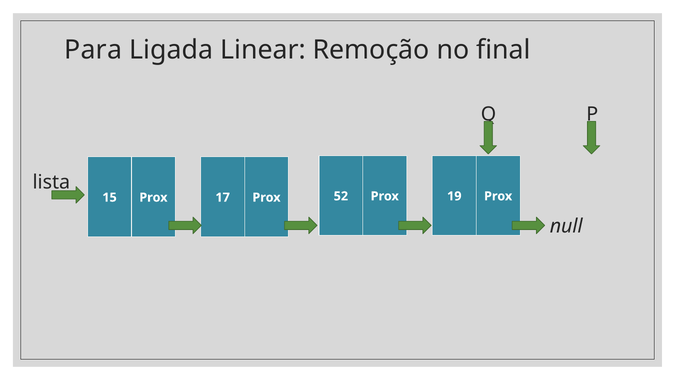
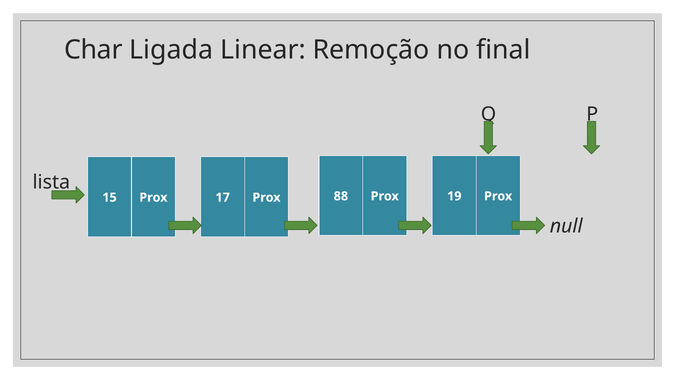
Para: Para -> Char (93, 50)
52: 52 -> 88 (341, 196)
